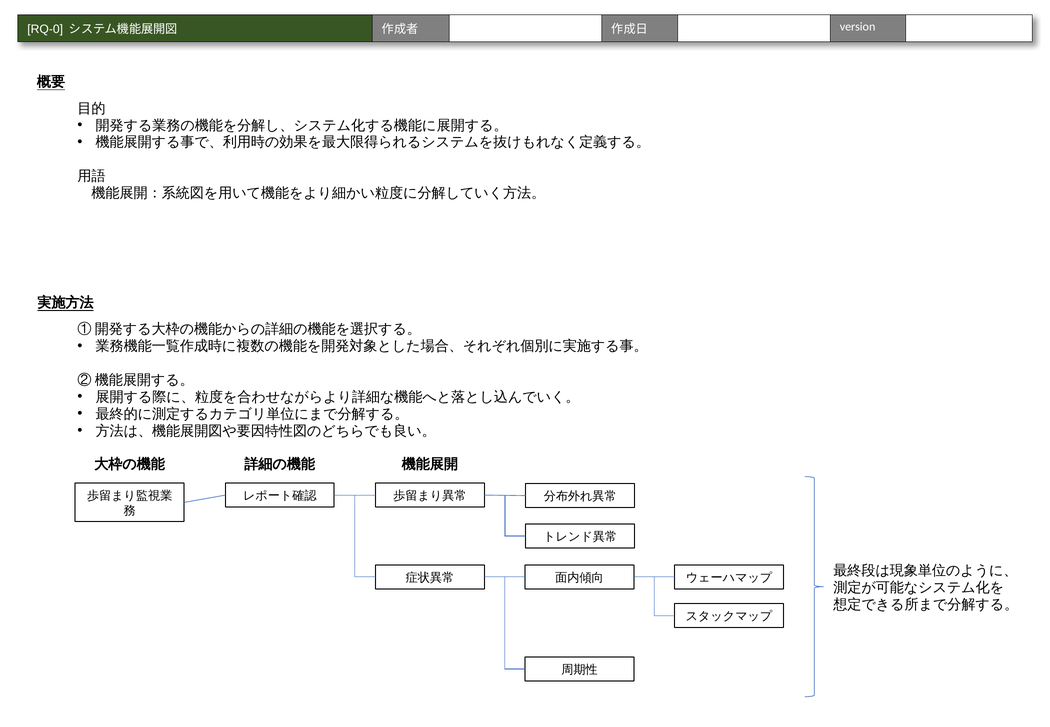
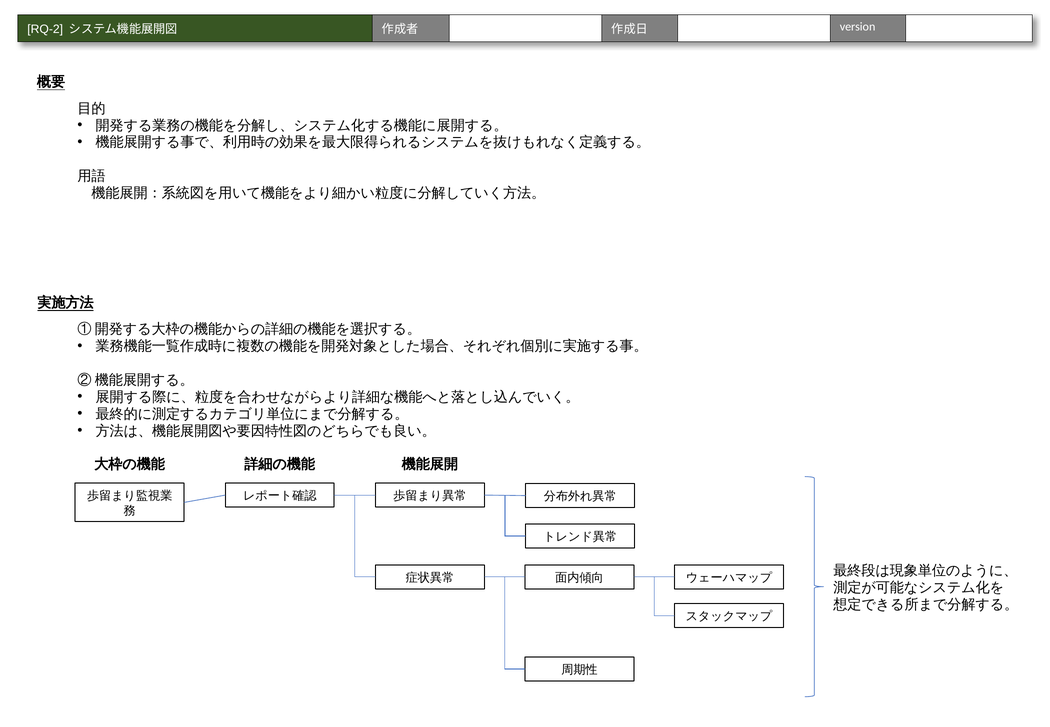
RQ-0: RQ-0 -> RQ-2 (45, 29)
